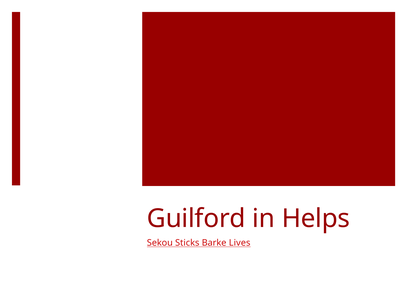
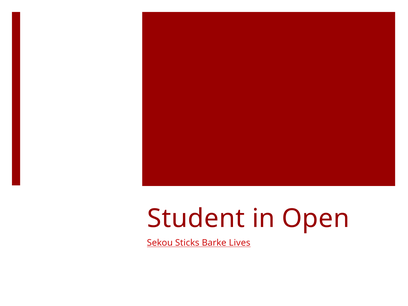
Guilford: Guilford -> Student (196, 219)
Helps: Helps -> Open (316, 219)
